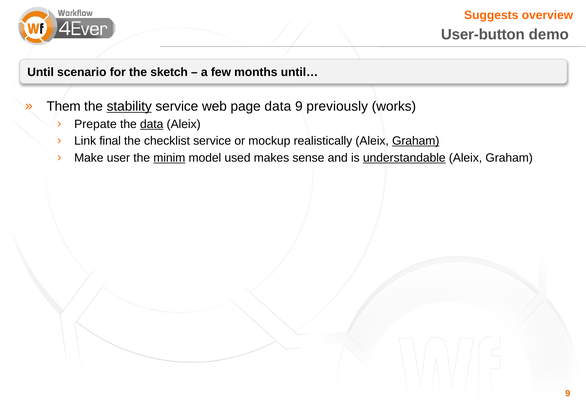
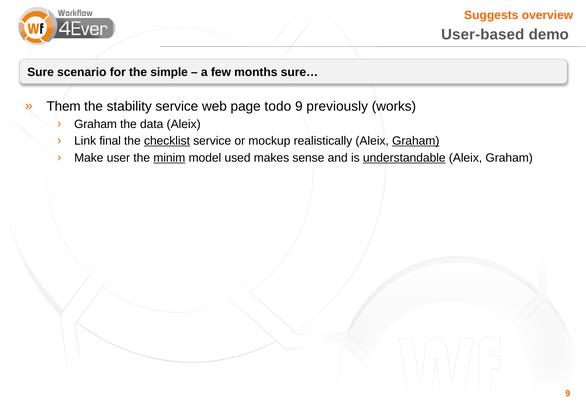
User-button: User-button -> User-based (483, 34)
Until: Until -> Sure (41, 72)
sketch: sketch -> simple (169, 72)
until…: until… -> sure… (299, 72)
stability underline: present -> none (129, 106)
page data: data -> todo (278, 106)
Prepate: Prepate -> Graham (96, 124)
data underline: present -> none (152, 124)
checklist underline: none -> present (167, 141)
